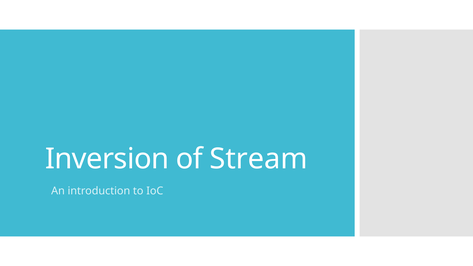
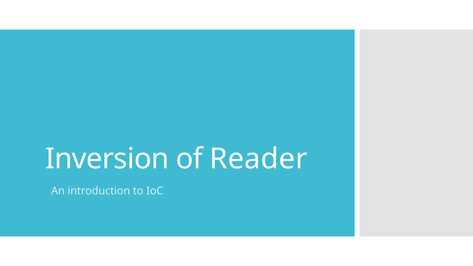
Stream: Stream -> Reader (258, 159)
